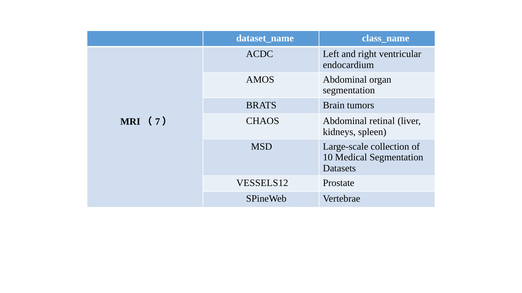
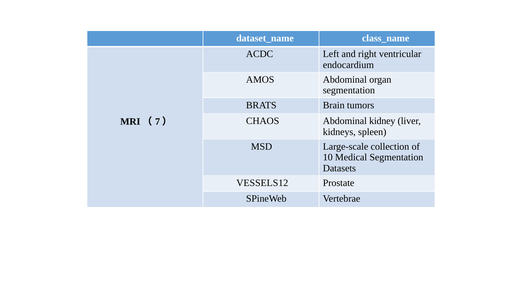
retinal: retinal -> kidney (382, 121)
